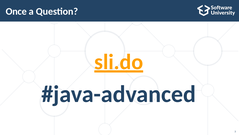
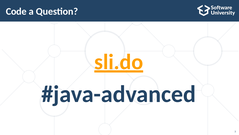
Once: Once -> Code (16, 11)
